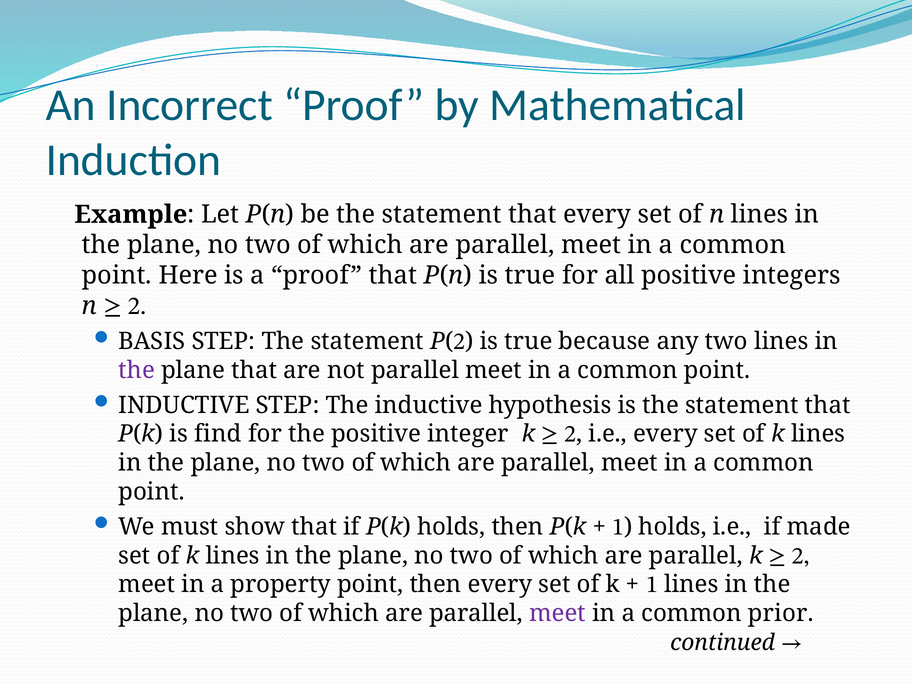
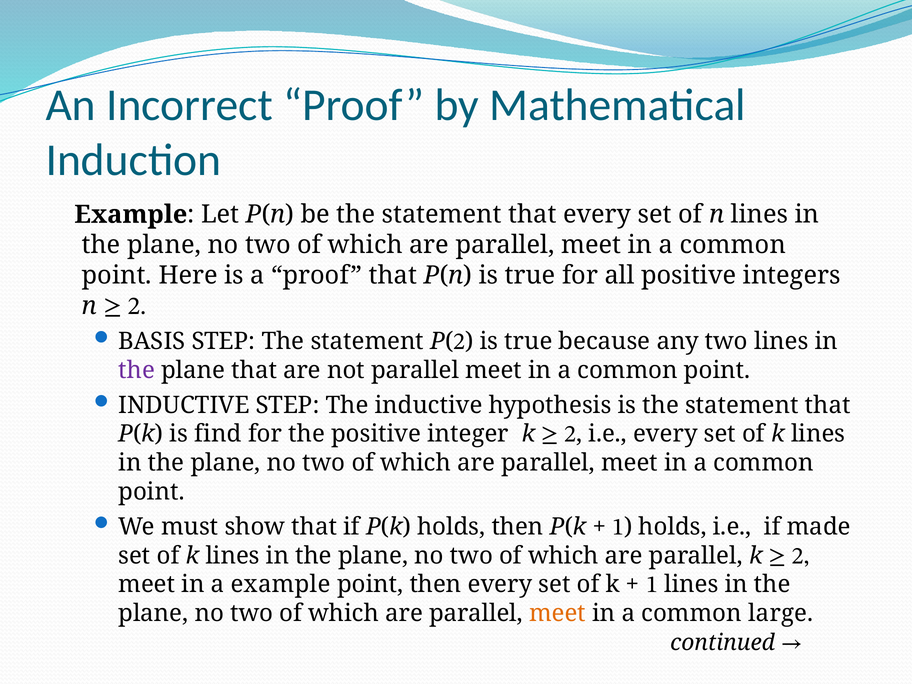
a property: property -> example (281, 584)
meet colour: purple -> orange (558, 613)
prior: prior -> large (781, 613)
